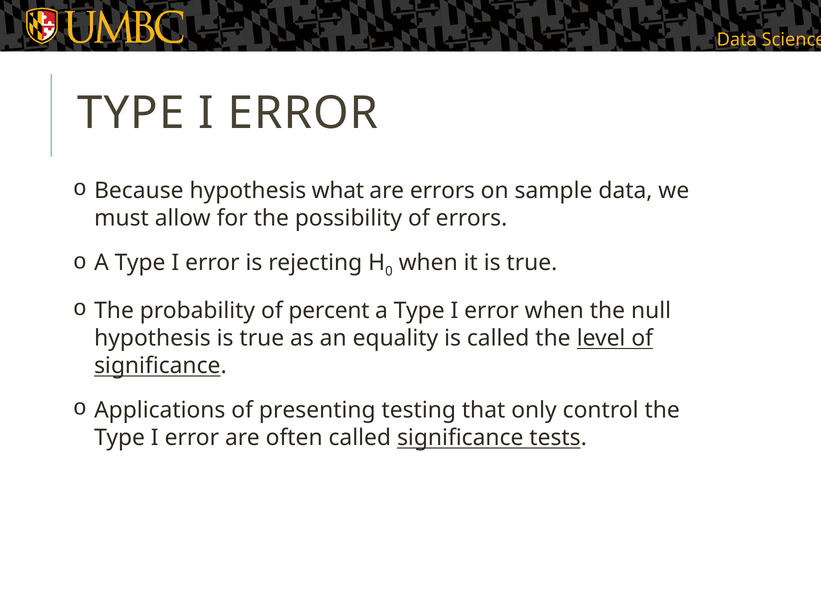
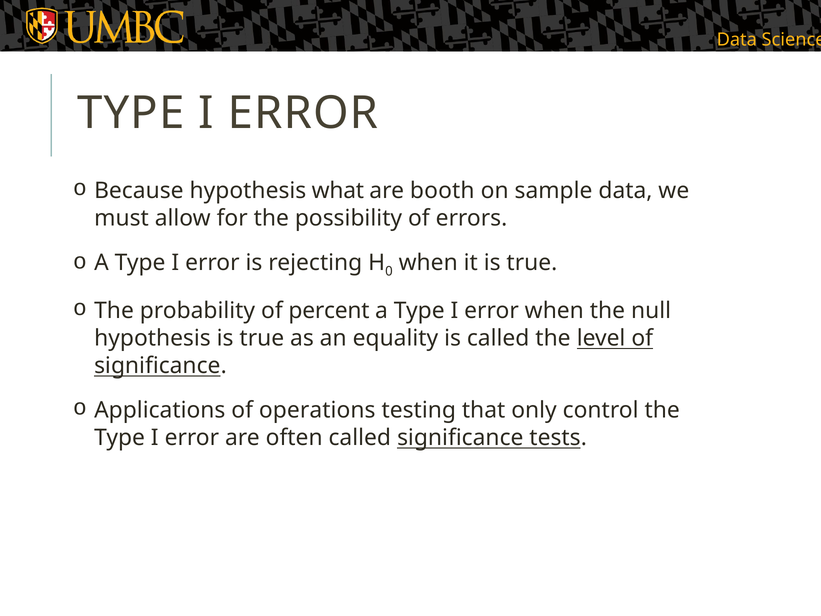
are errors: errors -> booth (442, 191)
presenting: presenting -> operations (317, 410)
